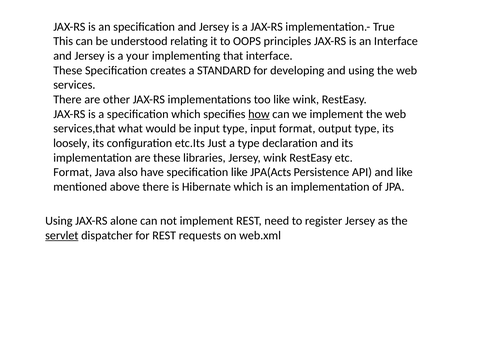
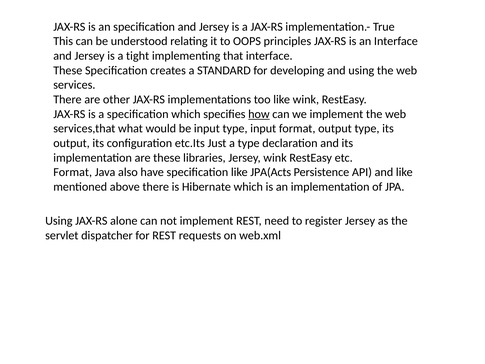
your: your -> tight (138, 56)
loosely: loosely -> output (71, 143)
servlet underline: present -> none (62, 235)
